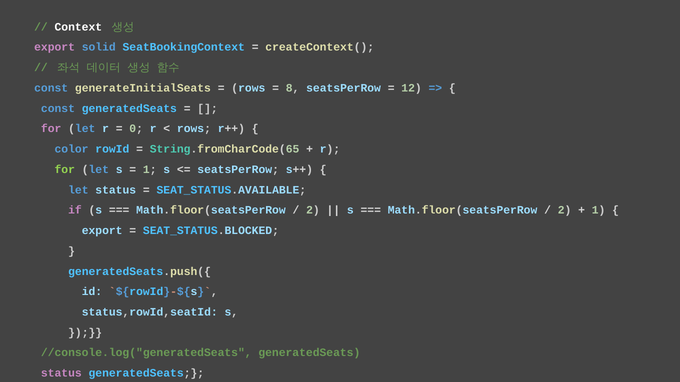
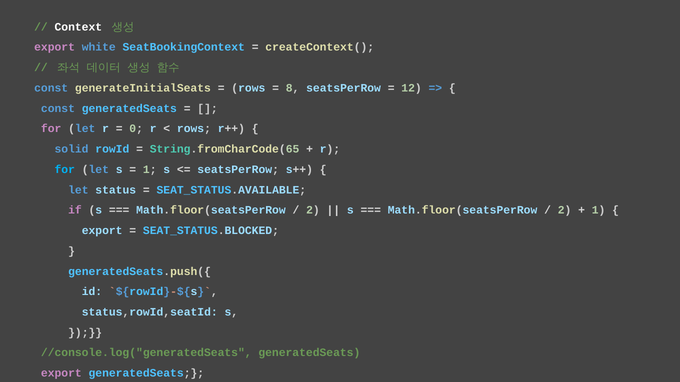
solid: solid -> white (99, 47)
color: color -> solid (72, 149)
for colour: light green -> light blue (65, 170)
status: status -> export (61, 374)
